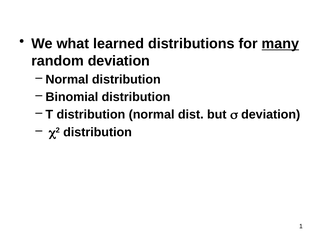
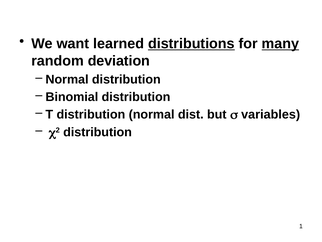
what: what -> want (73, 44)
distributions underline: none -> present (191, 44)
s deviation: deviation -> variables (271, 114)
